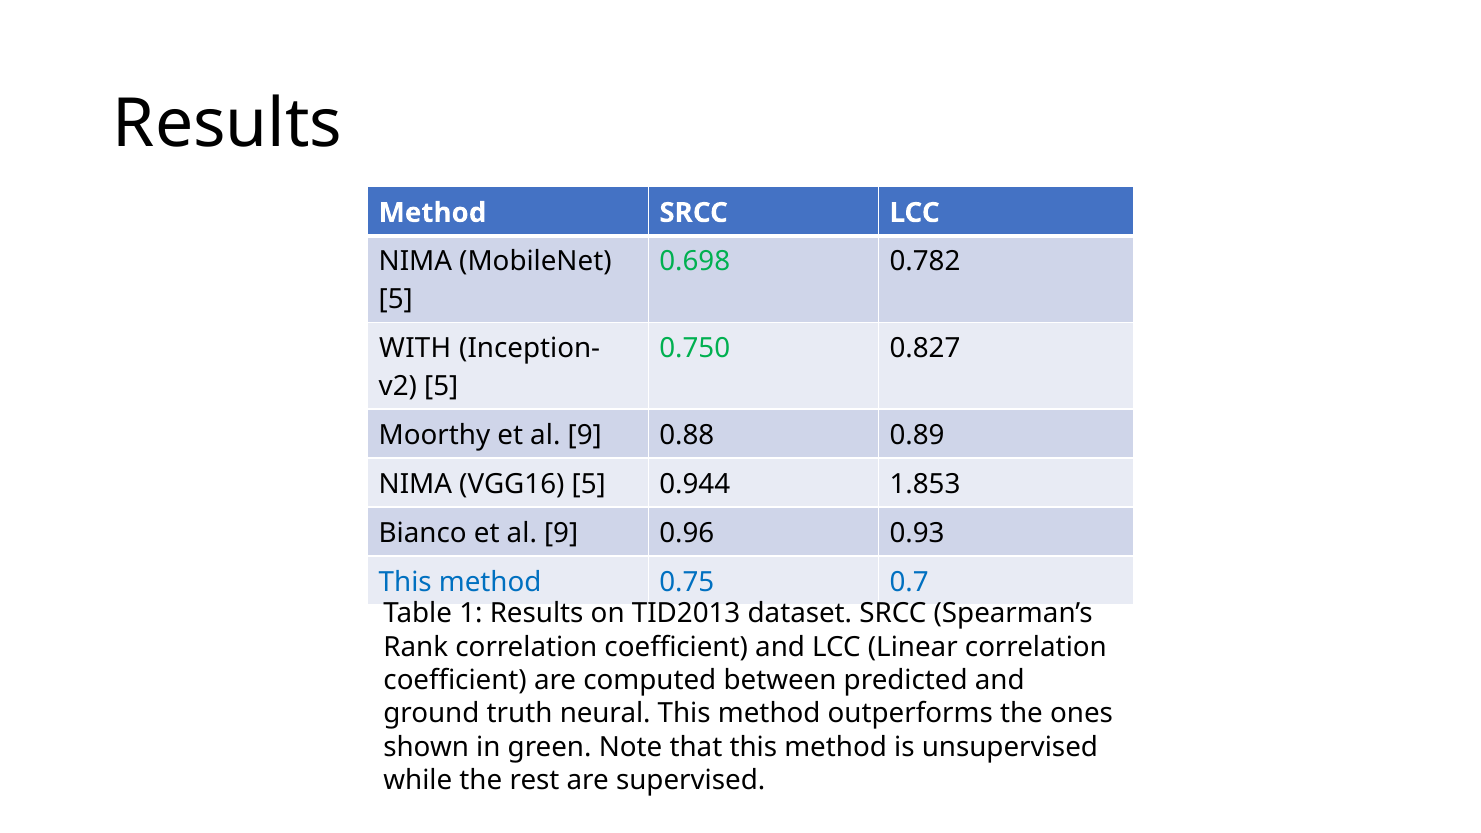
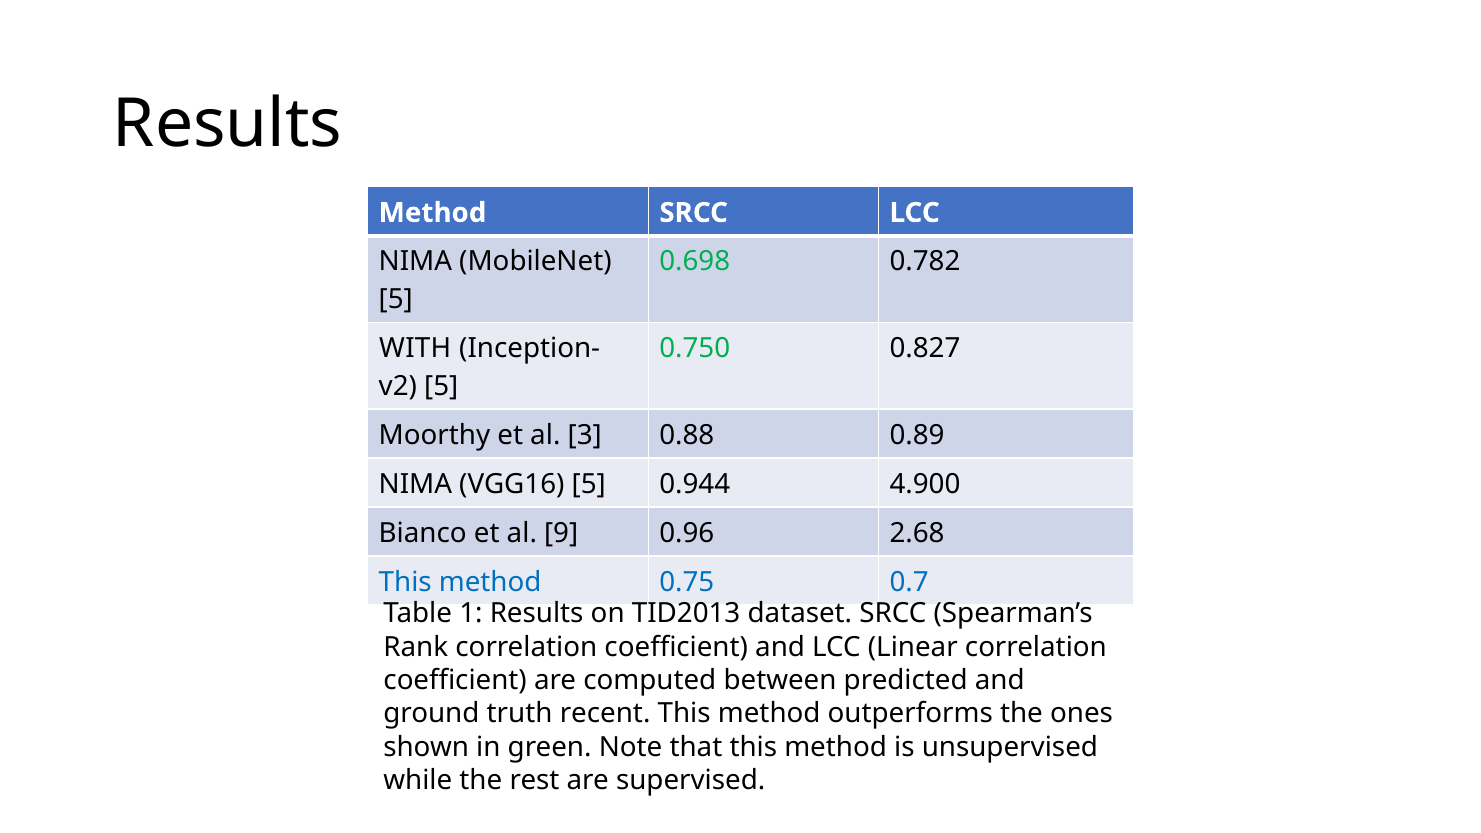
Moorthy et al 9: 9 -> 3 (585, 435)
1.853: 1.853 -> 4.900 (925, 484)
0.93: 0.93 -> 2.68 (917, 533)
neural: neural -> recent (605, 714)
